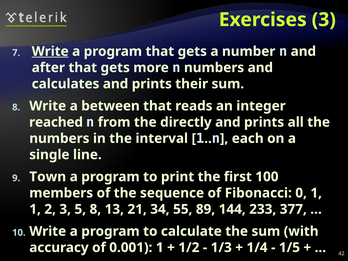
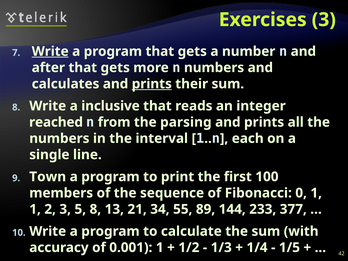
prints underline: none -> present (152, 84)
between: between -> inclusive (111, 106)
directly: directly -> parsing (186, 122)
